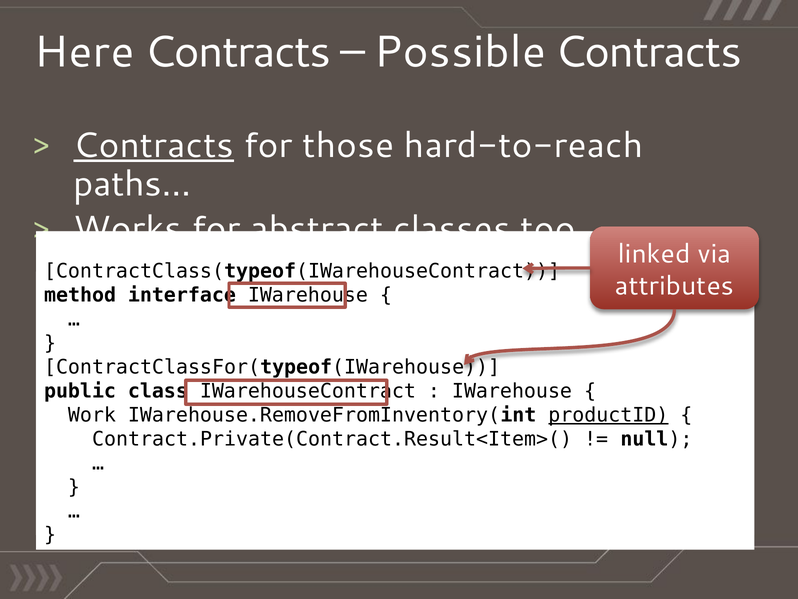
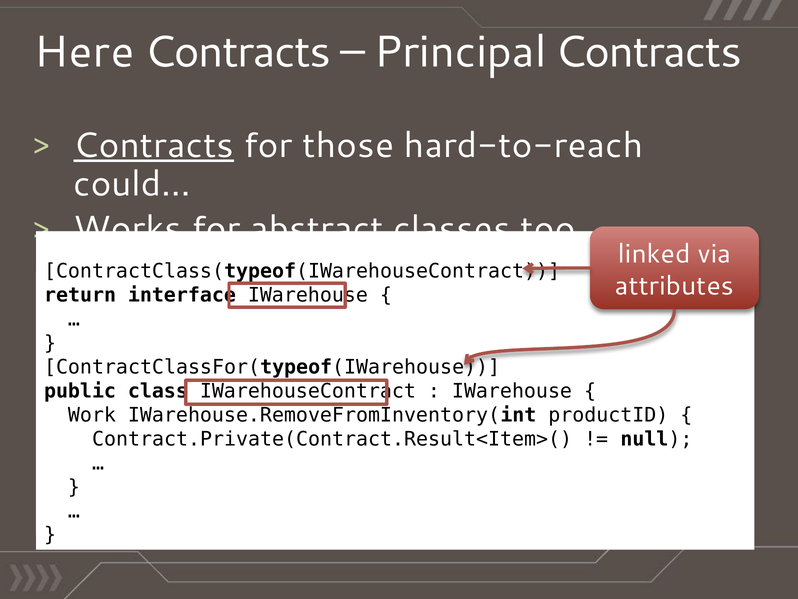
Possible: Possible -> Principal (460, 52)
paths…: paths… -> could… (132, 184)
method: method -> return (80, 295)
productID underline: present -> none (608, 415)
